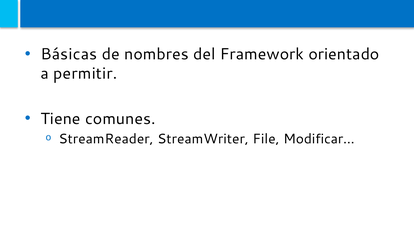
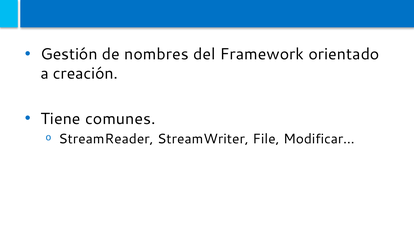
Básicas: Básicas -> Gestión (69, 54)
permitir: permitir -> creación (86, 74)
